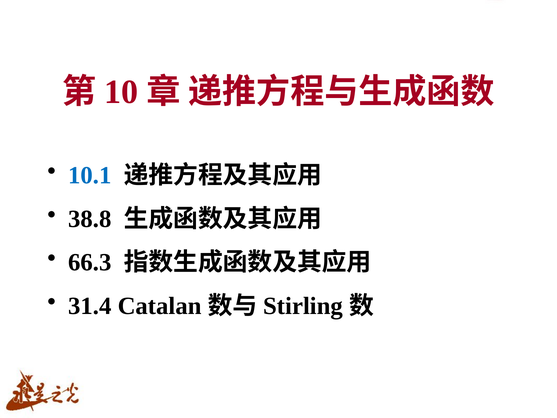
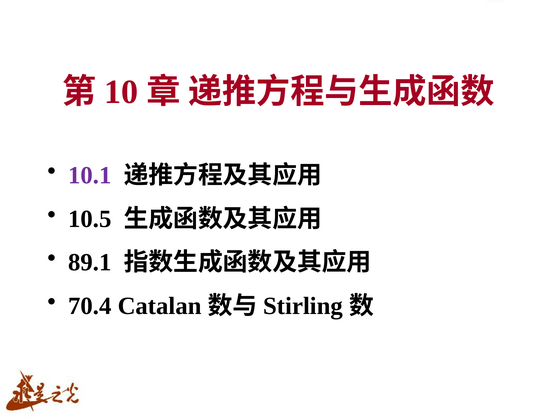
10.1 colour: blue -> purple (90, 175)
38.8: 38.8 -> 10.5 (90, 219)
66.3: 66.3 -> 89.1 (90, 262)
31.4: 31.4 -> 70.4 (90, 306)
